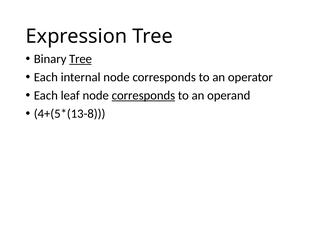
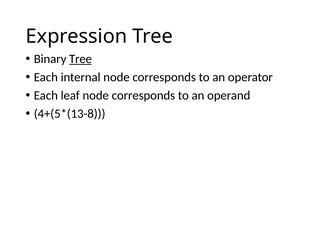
corresponds underline: present -> none (143, 96)
